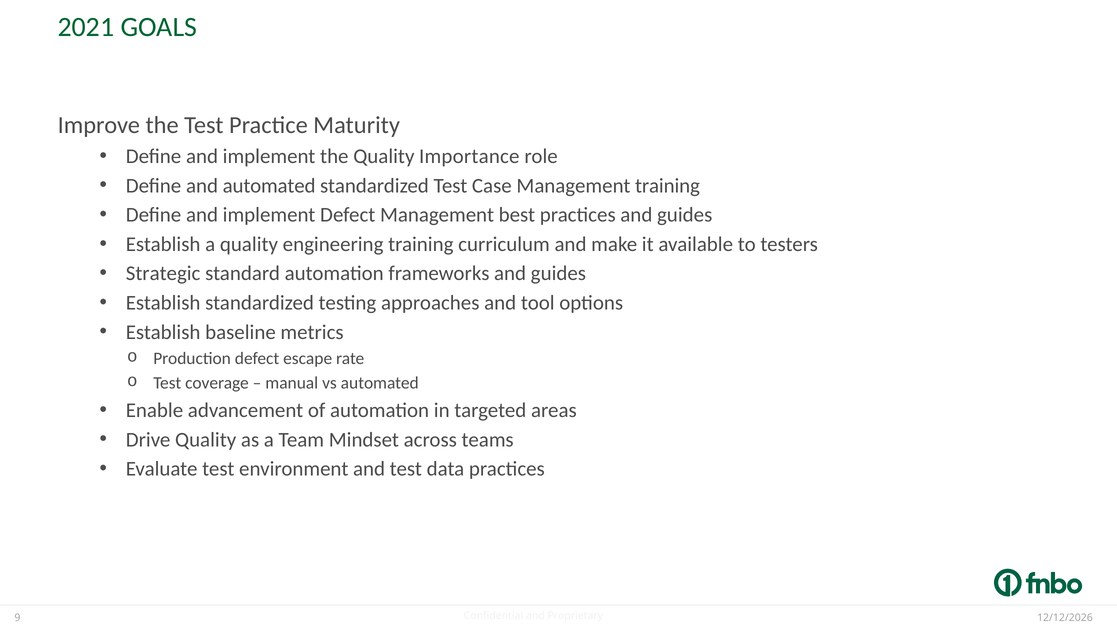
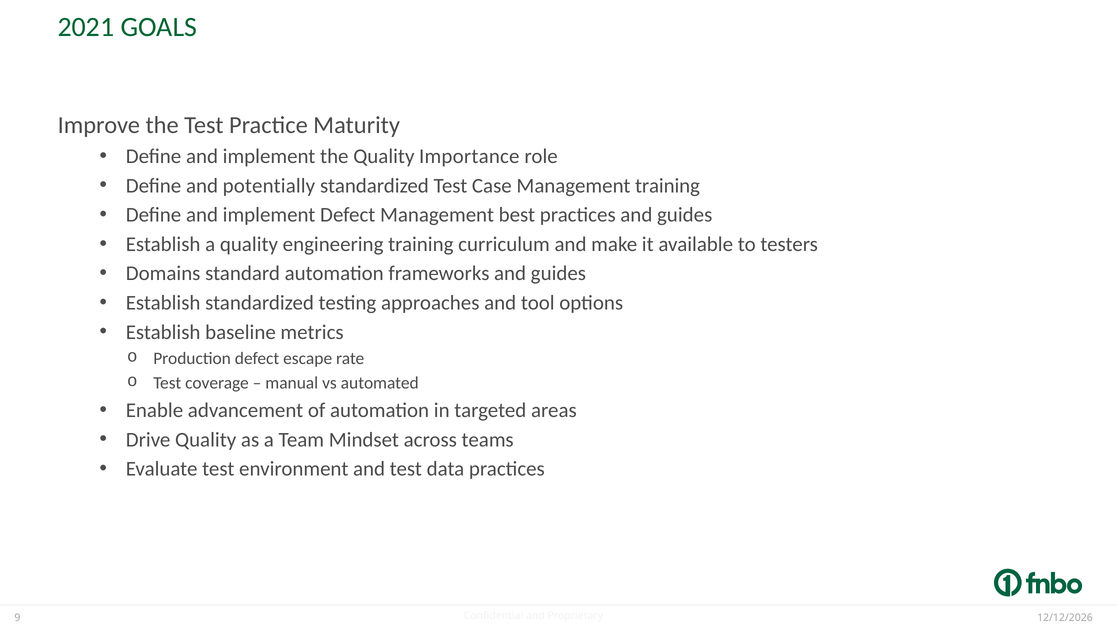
and automated: automated -> potentially (269, 186)
Strategic: Strategic -> Domains (163, 274)
